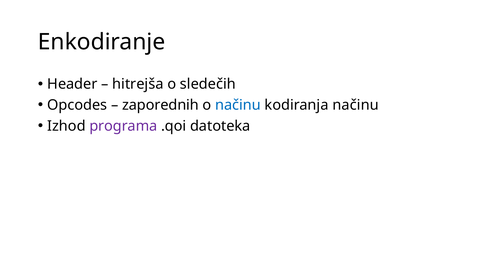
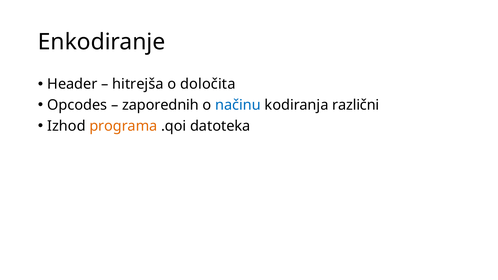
sledečih: sledečih -> določita (208, 84)
kodiranja načinu: načinu -> različni (356, 105)
programa colour: purple -> orange (123, 126)
